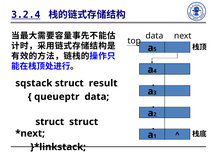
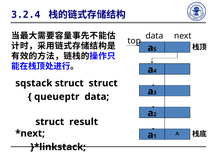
3.2.4 underline: present -> none (26, 15)
struct result: result -> struct (103, 83)
struct struct: struct -> result (84, 122)
